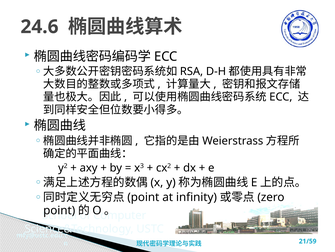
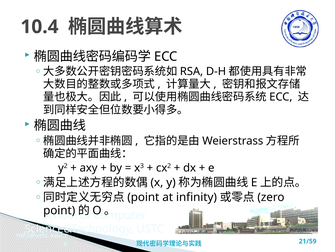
24.6: 24.6 -> 10.4 (39, 27)
